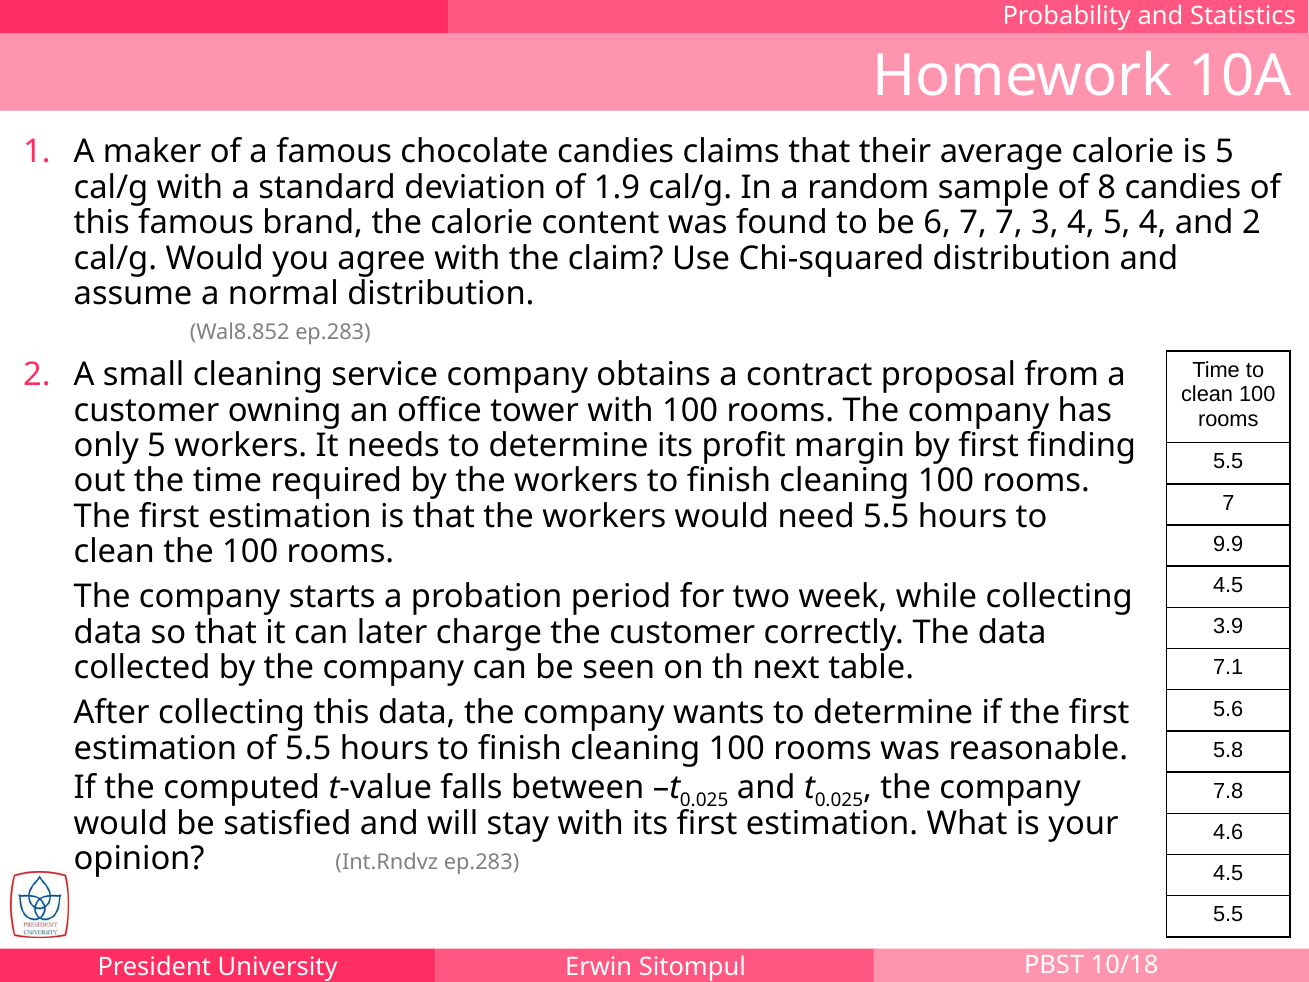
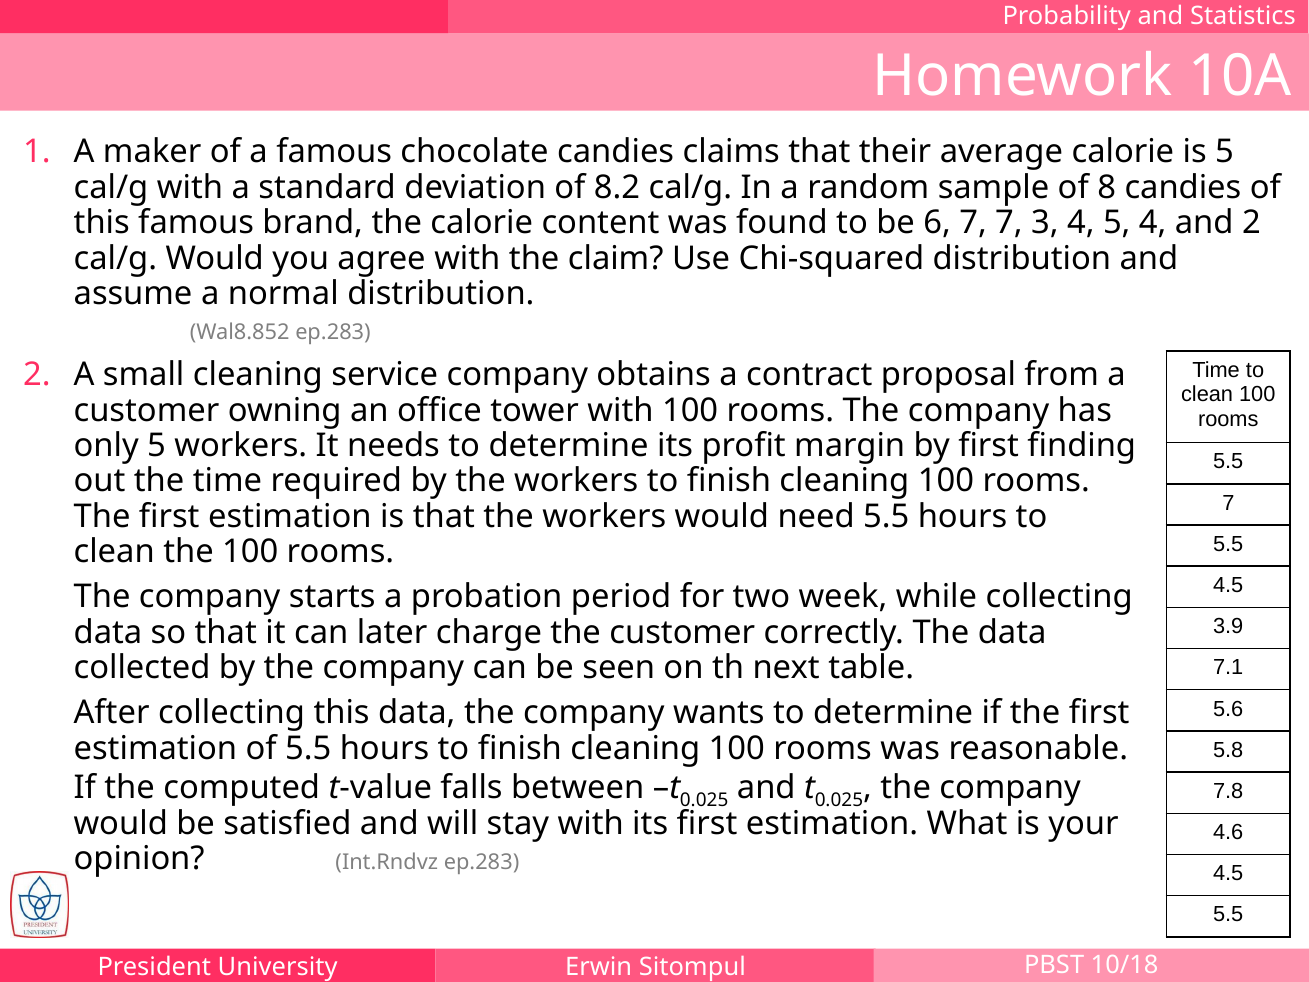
1.9: 1.9 -> 8.2 (617, 187)
9.9: 9.9 -> 5.5 (1228, 544)
